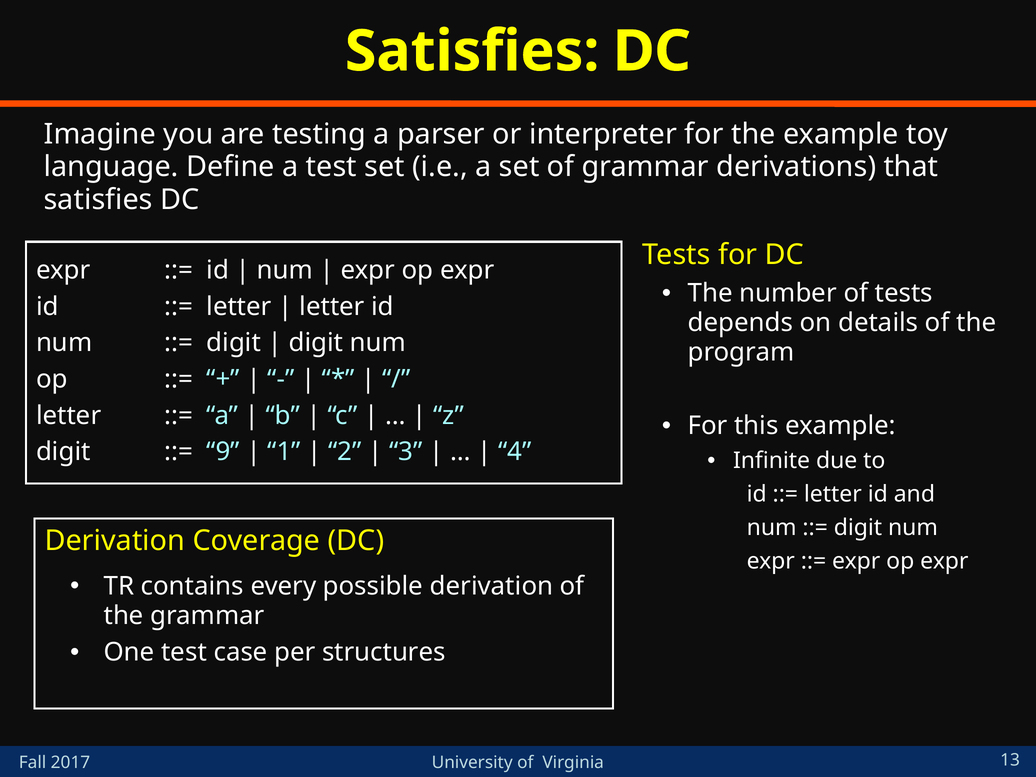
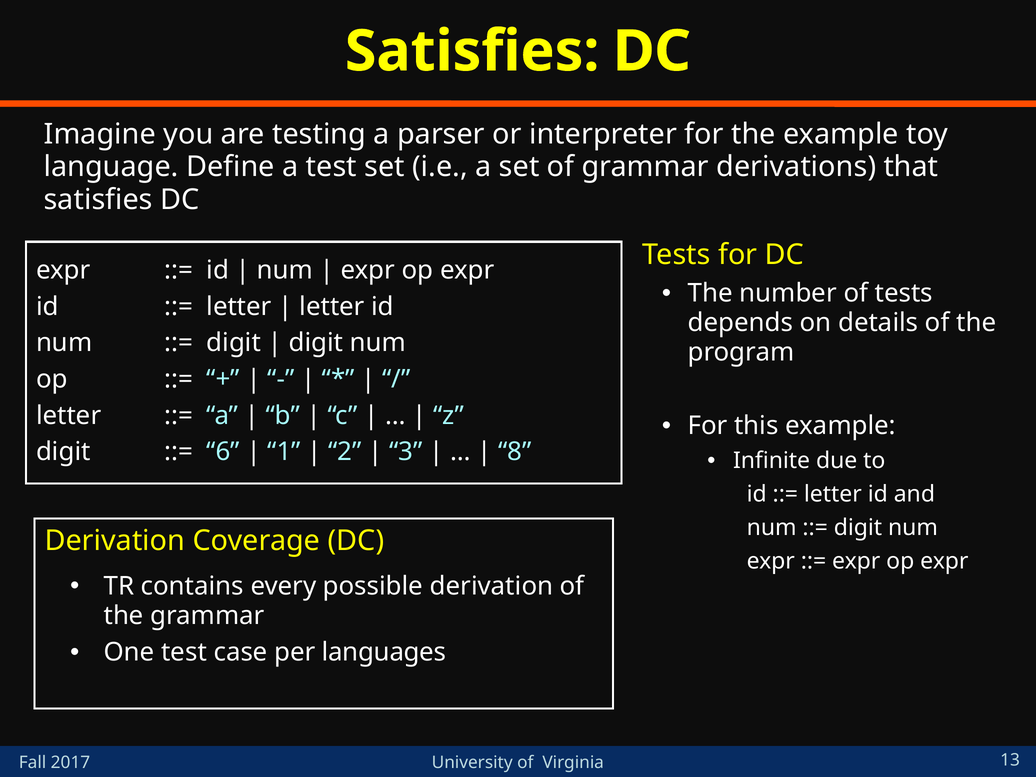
9: 9 -> 6 (223, 452)
4: 4 -> 8 (515, 452)
structures: structures -> languages (384, 652)
